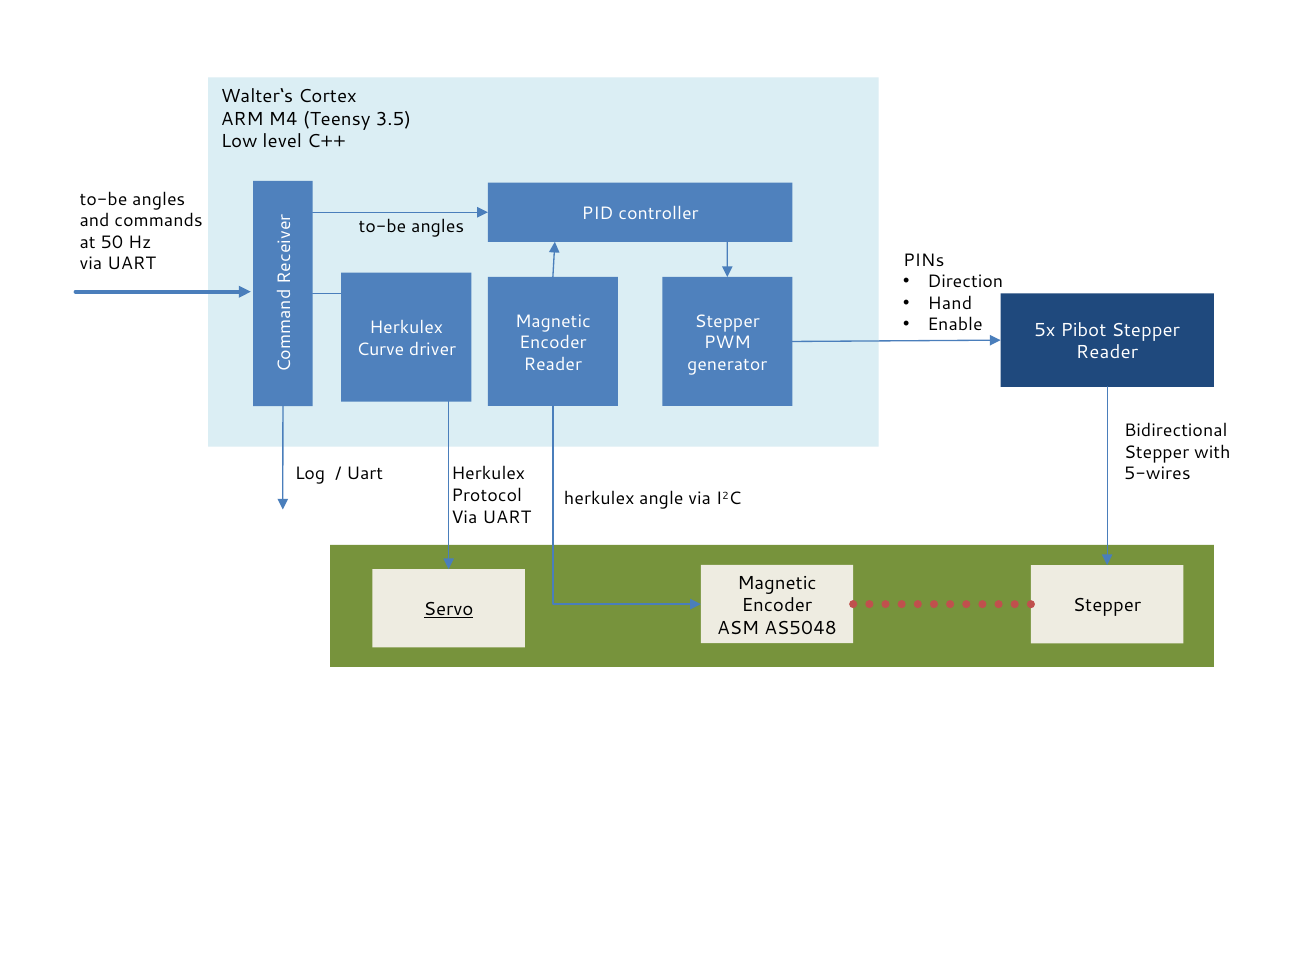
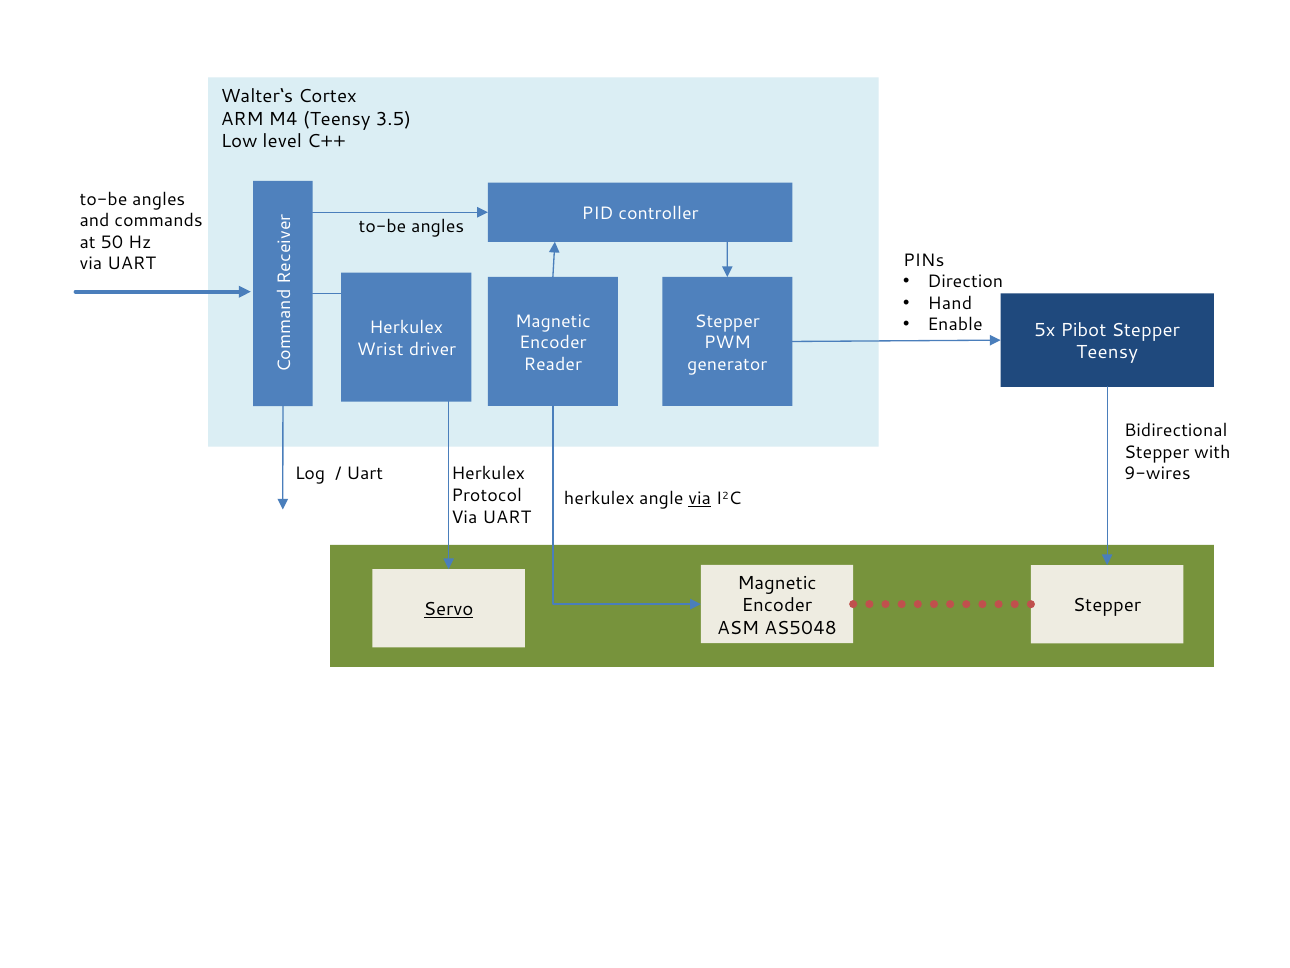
Curve: Curve -> Wrist (380, 349)
Reader: Reader -> Teensy (1107, 353)
5-wires: 5-wires -> 9-wires (1157, 473)
via underline: none -> present (700, 499)
